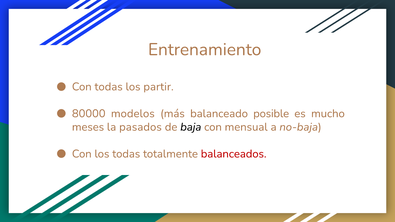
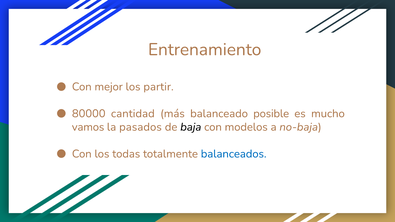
Con todas: todas -> mejor (109, 87)
modelos: modelos -> cantidad (133, 114)
meses: meses -> vamos (88, 127)
mensual: mensual -> modelos (246, 127)
balanceados colour: red -> blue (234, 154)
